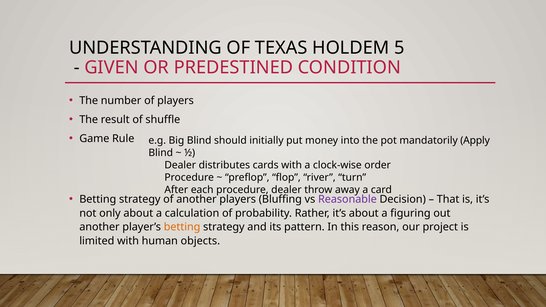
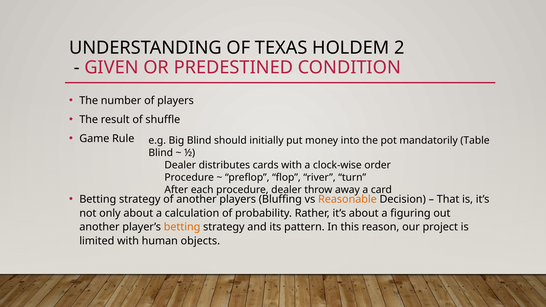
5: 5 -> 2 (399, 48)
Apply: Apply -> Table (475, 141)
Reasonable colour: purple -> orange (347, 199)
